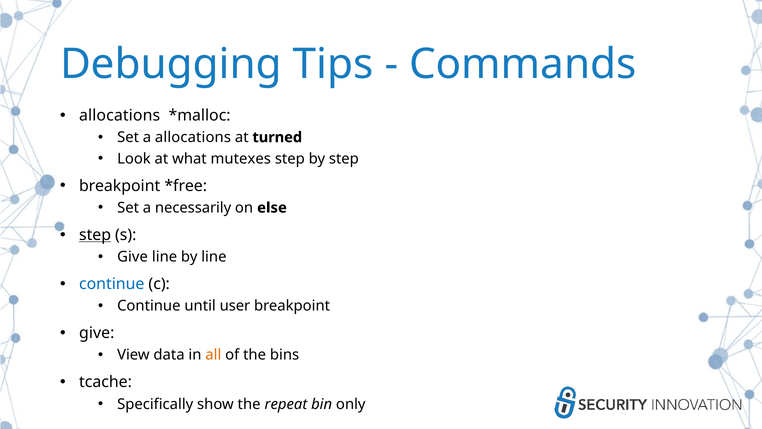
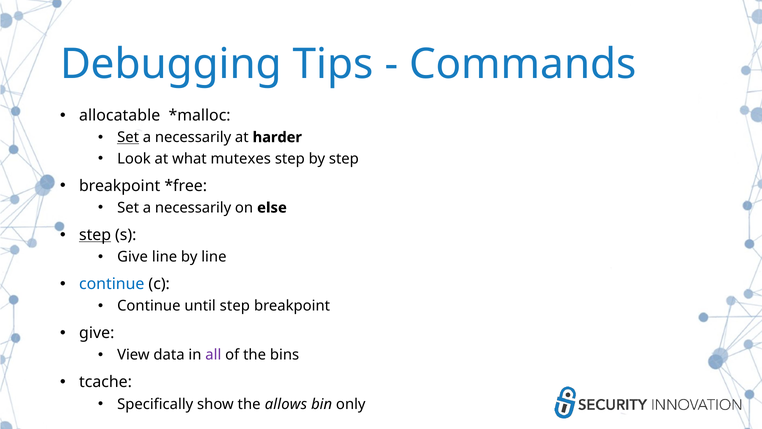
allocations: allocations -> allocatable (120, 115)
Set underline: none -> present (128, 137)
allocations: allocations -> necessarily (193, 137)
turned: turned -> harder (277, 137)
until user: user -> step (235, 306)
all colour: orange -> purple (213, 355)
repeat: repeat -> allows (286, 404)
